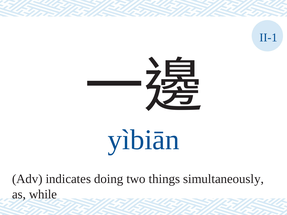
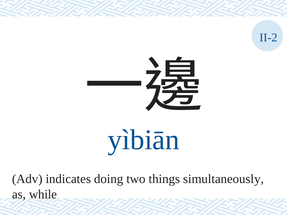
II-1: II-1 -> II-2 (268, 38)
